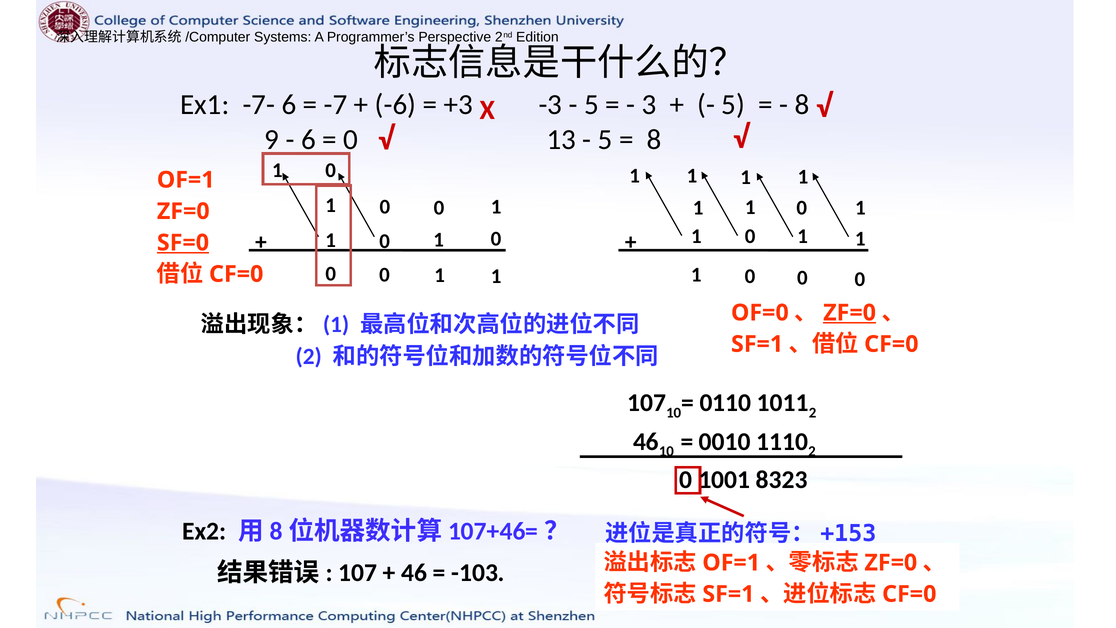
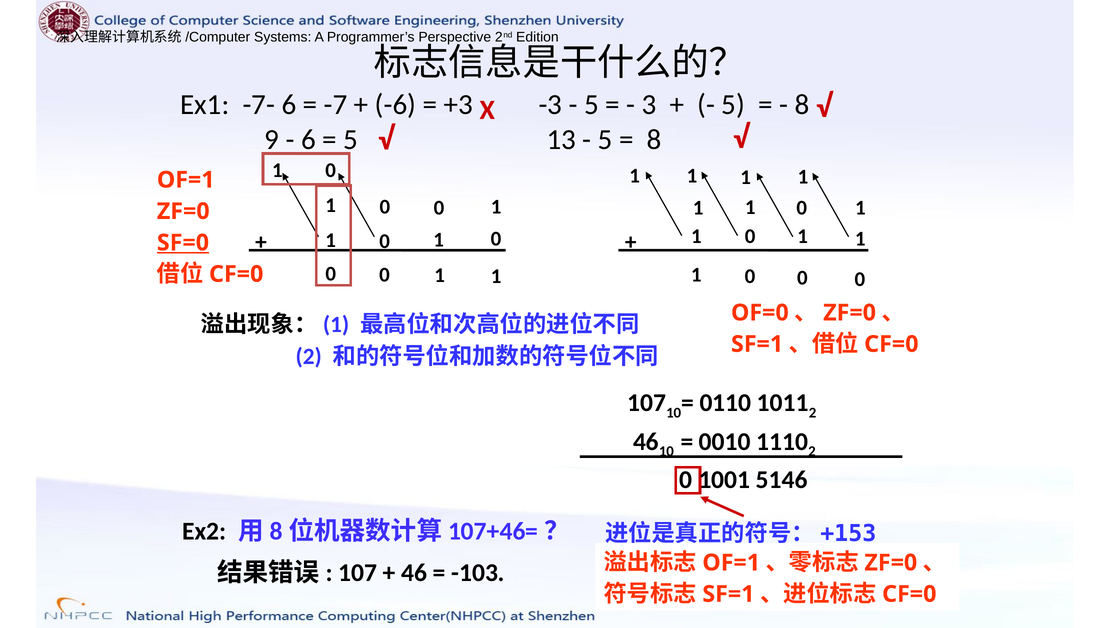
0: 0 -> 5 (351, 140)
ZF=0 underline: present -> none (850, 313)
8323: 8323 -> 5146 (782, 480)
